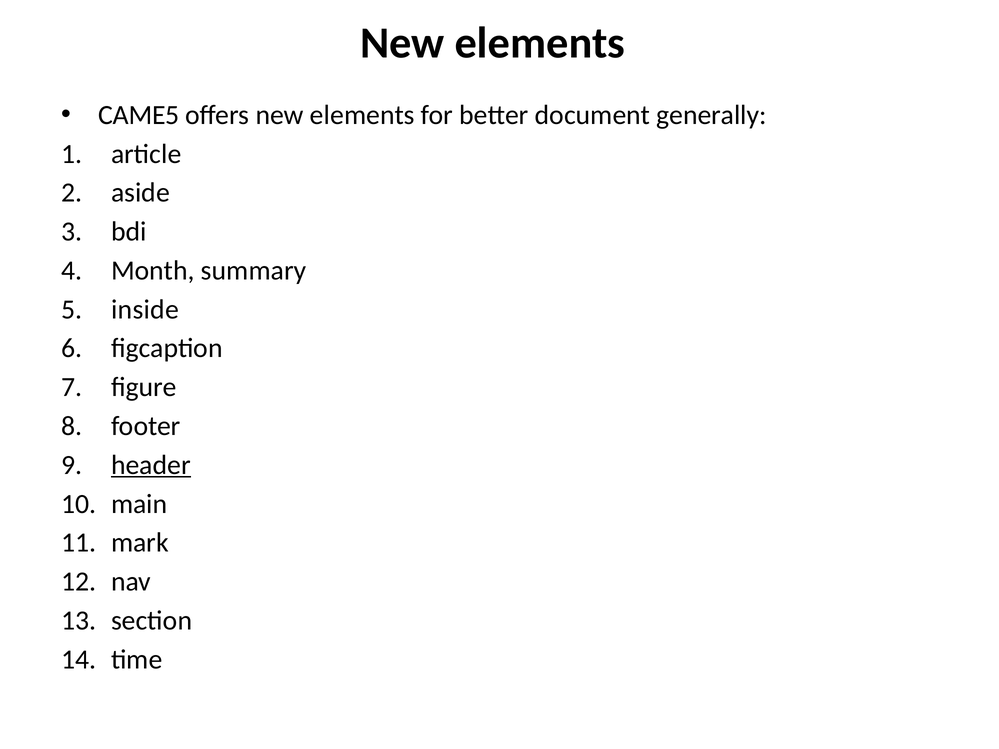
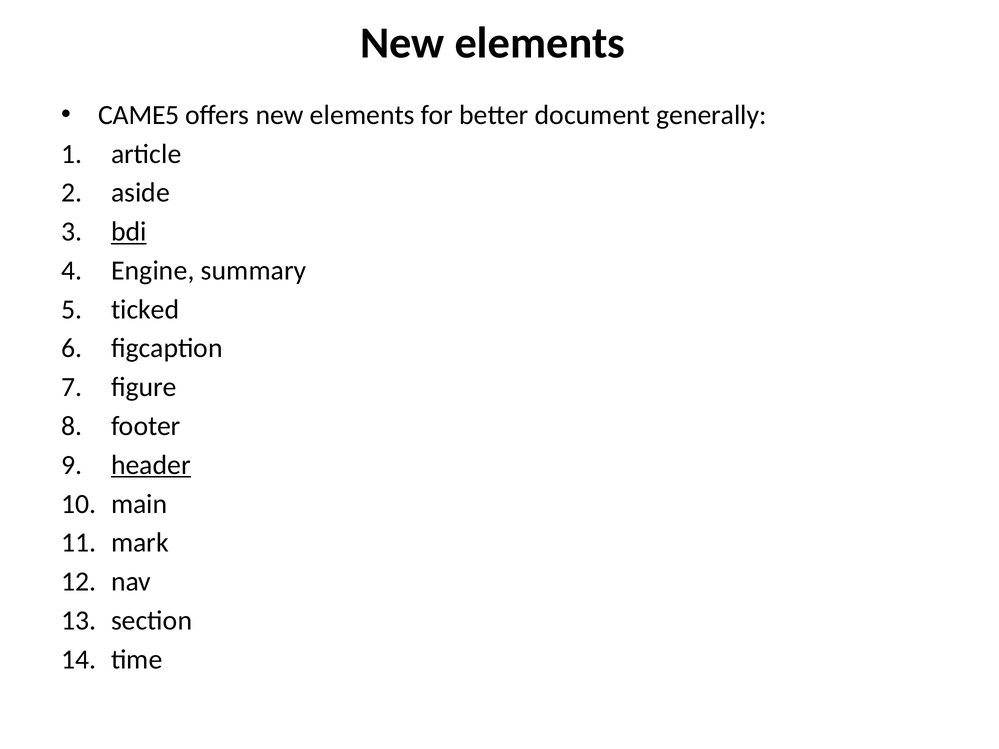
bdi underline: none -> present (129, 232)
Month: Month -> Engine (153, 271)
inside: inside -> ticked (145, 310)
